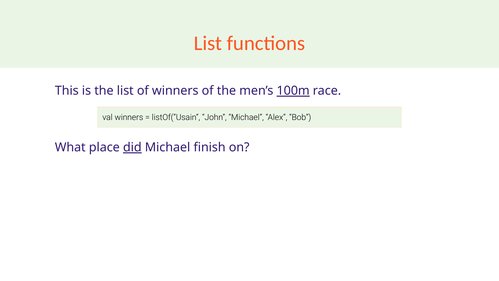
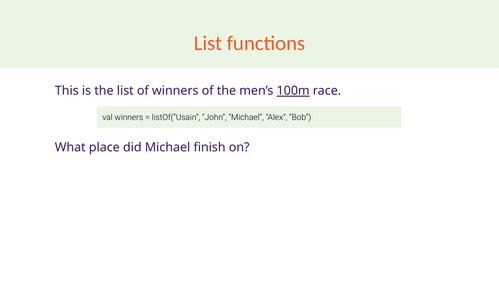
did underline: present -> none (132, 147)
